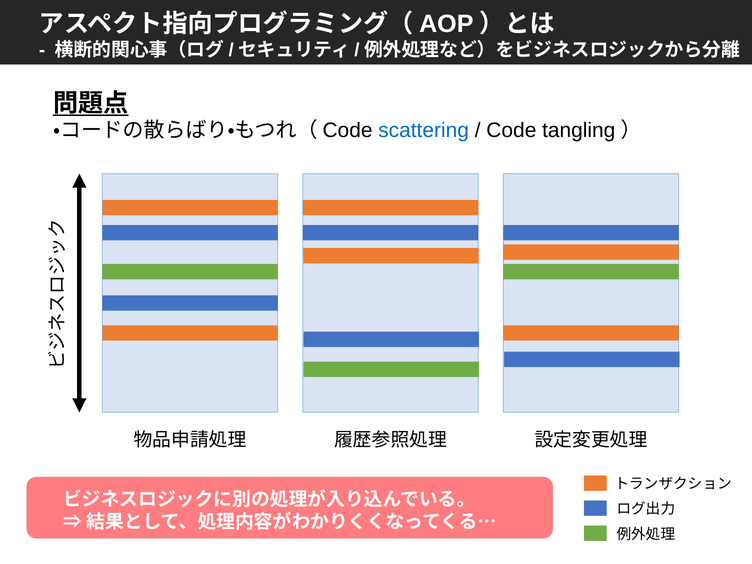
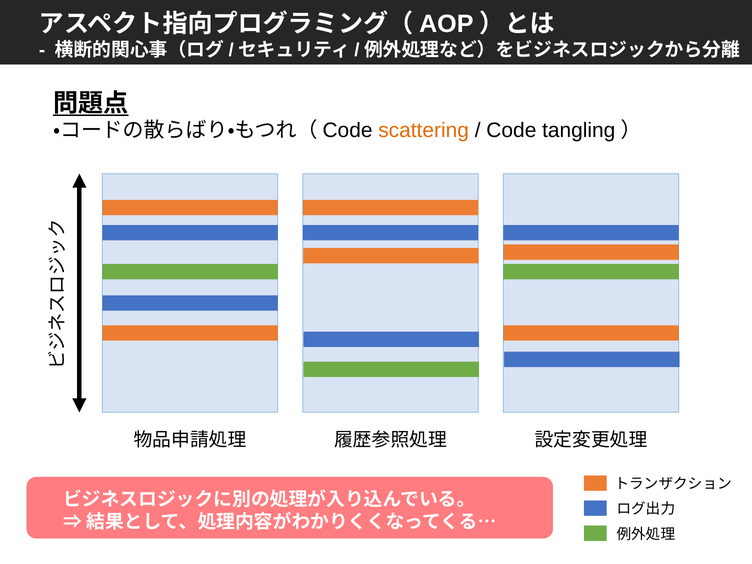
scattering colour: blue -> orange (424, 131)
